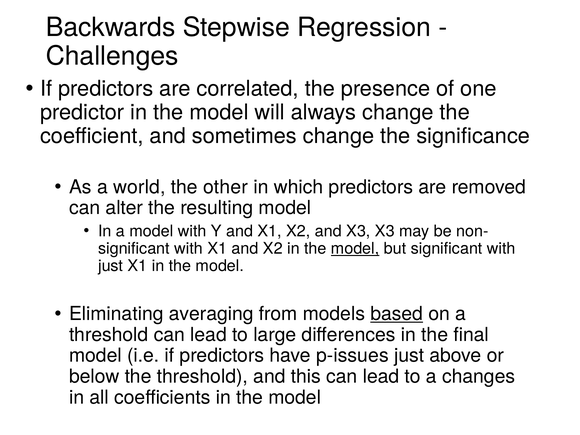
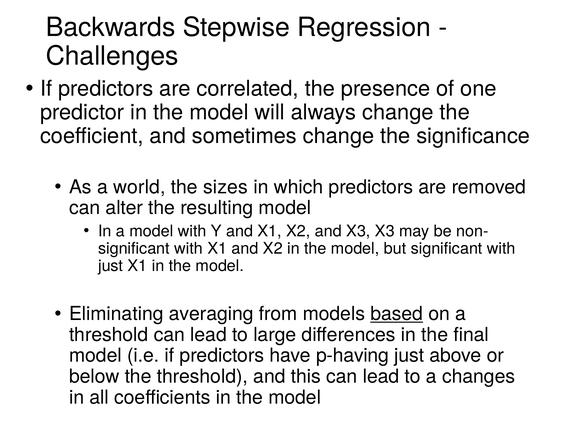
other: other -> sizes (225, 187)
model underline: present -> none (355, 248)
p-issues: p-issues -> p-having (352, 356)
